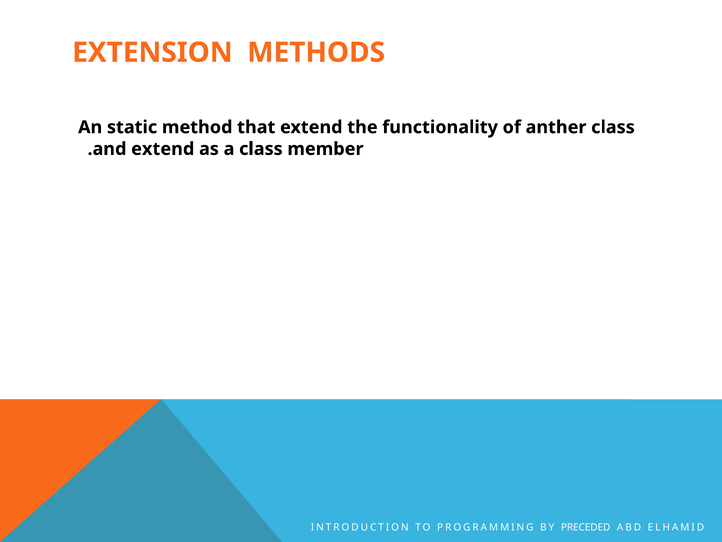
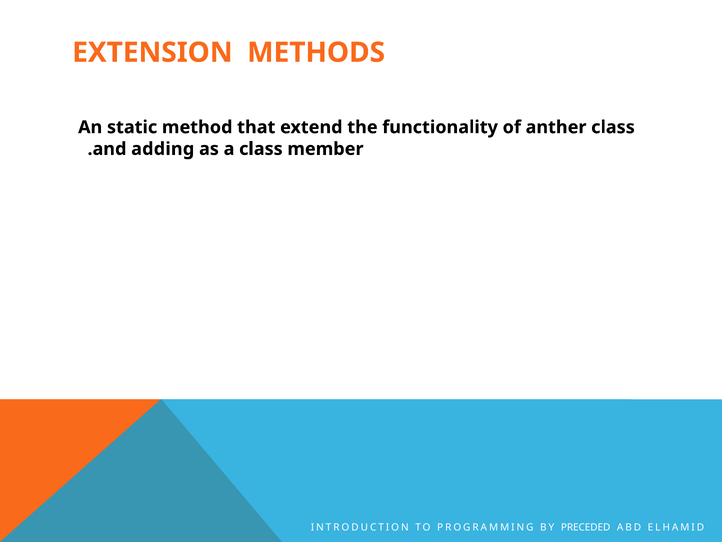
and extend: extend -> adding (163, 149)
